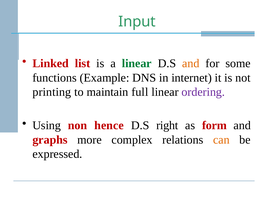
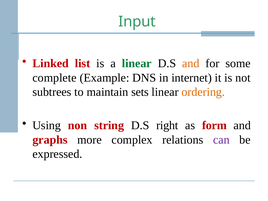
functions: functions -> complete (55, 78)
printing: printing -> subtrees (52, 92)
full: full -> sets (140, 92)
ordering colour: purple -> orange (203, 92)
hence: hence -> string (109, 125)
can colour: orange -> purple (221, 140)
